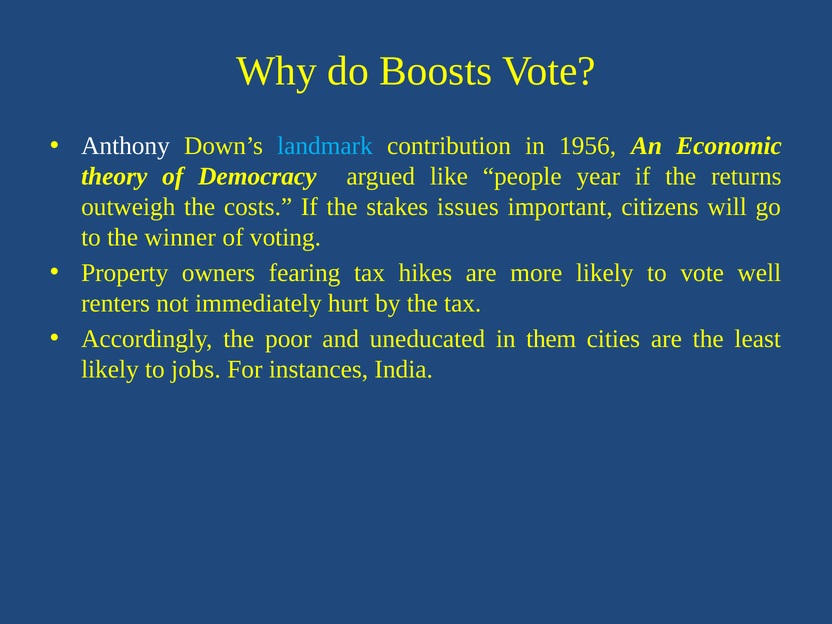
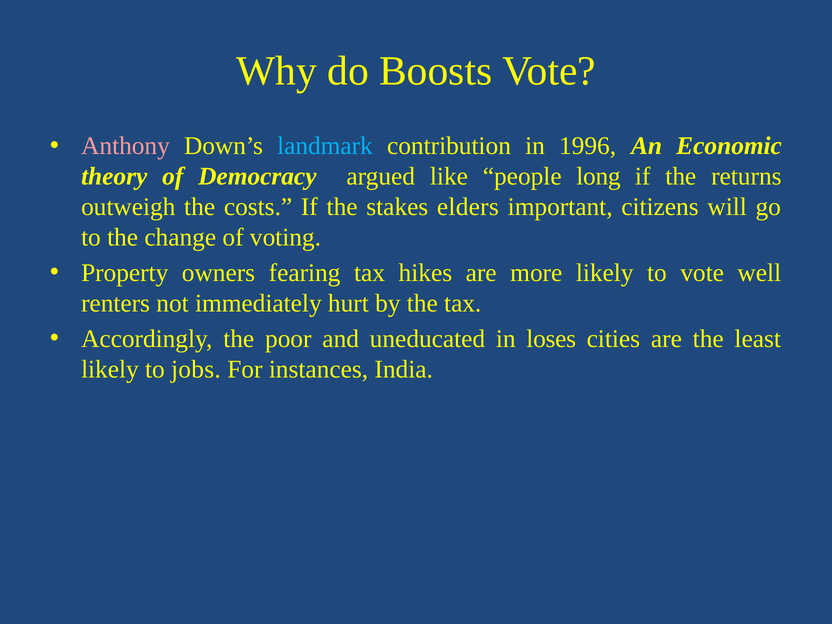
Anthony colour: white -> pink (126, 146)
1956: 1956 -> 1996 (588, 146)
year: year -> long (598, 176)
issues: issues -> elders (468, 207)
winner: winner -> change (180, 237)
them: them -> loses (551, 339)
